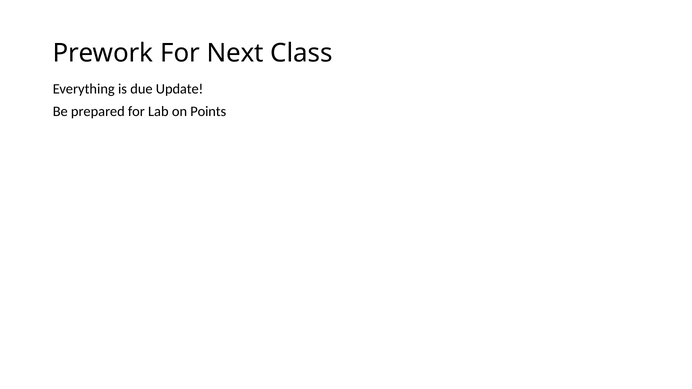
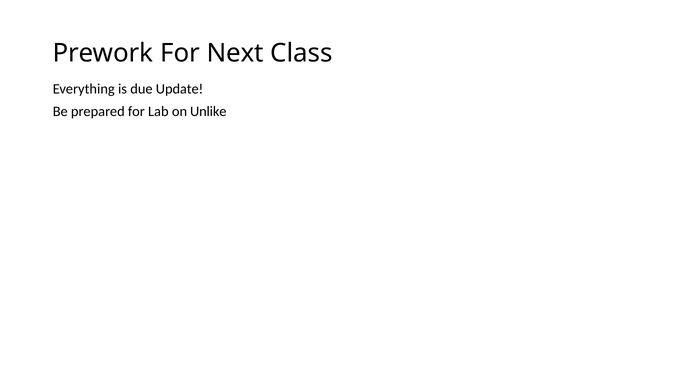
Points: Points -> Unlike (208, 112)
